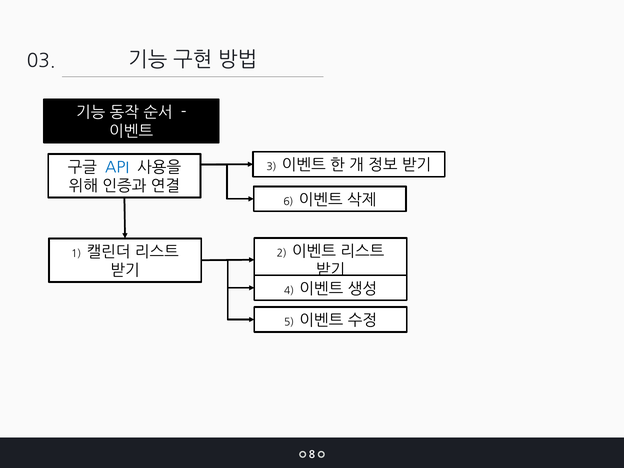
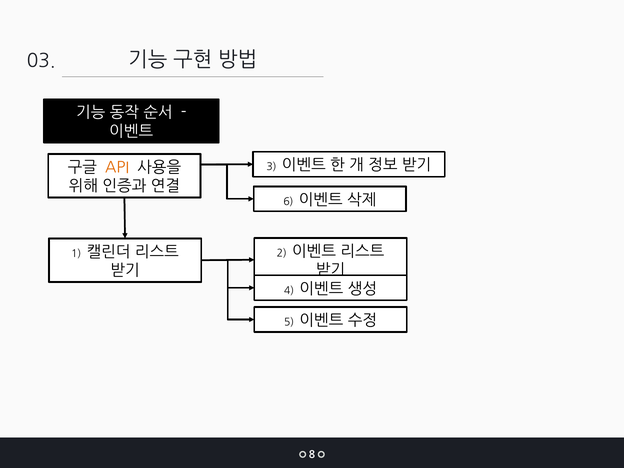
API colour: blue -> orange (117, 167)
